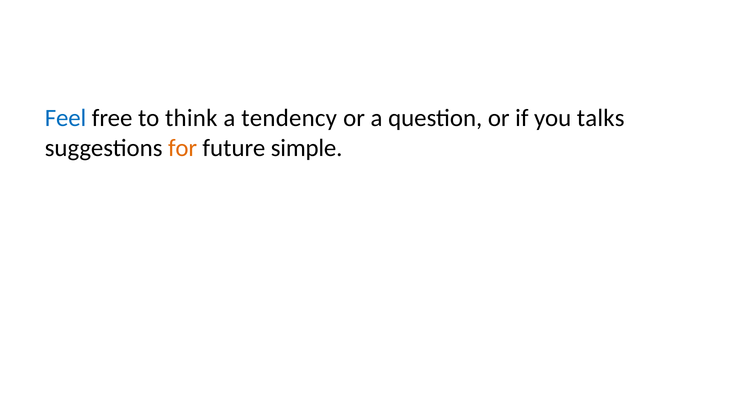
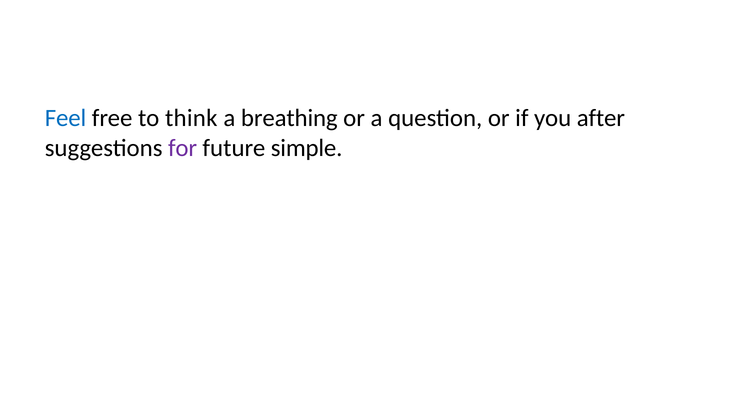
tendency: tendency -> breathing (289, 118)
talks: talks -> after (601, 118)
for colour: orange -> purple (183, 148)
